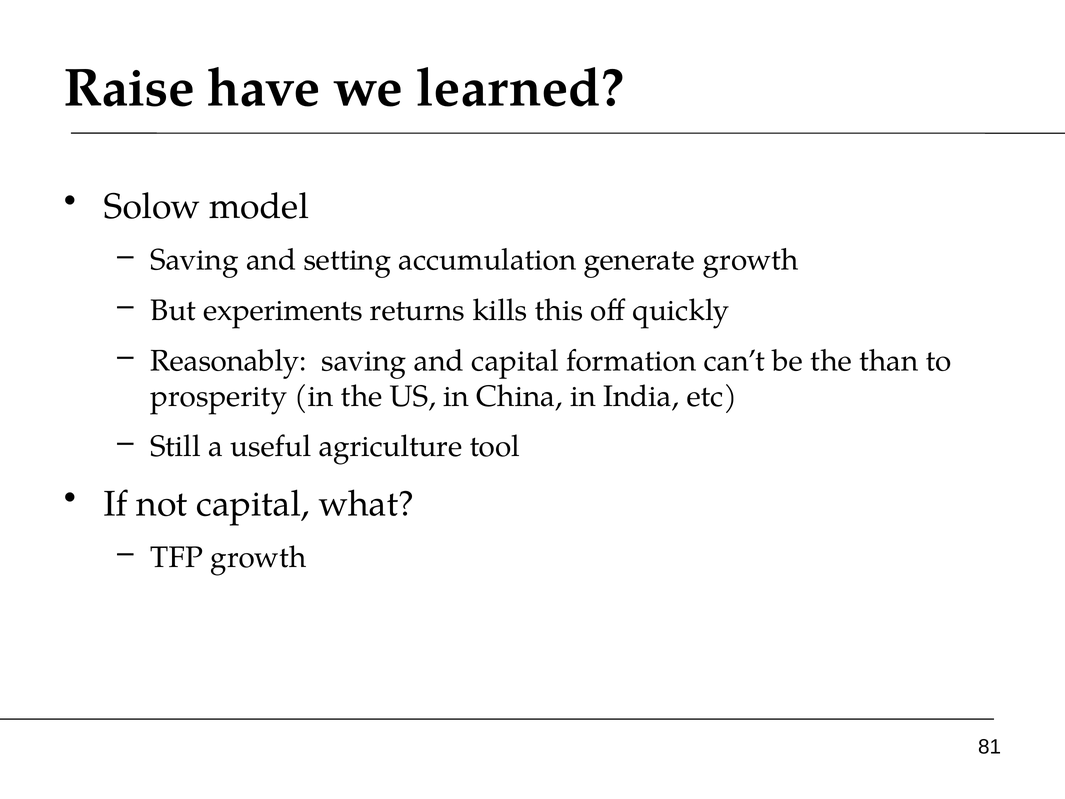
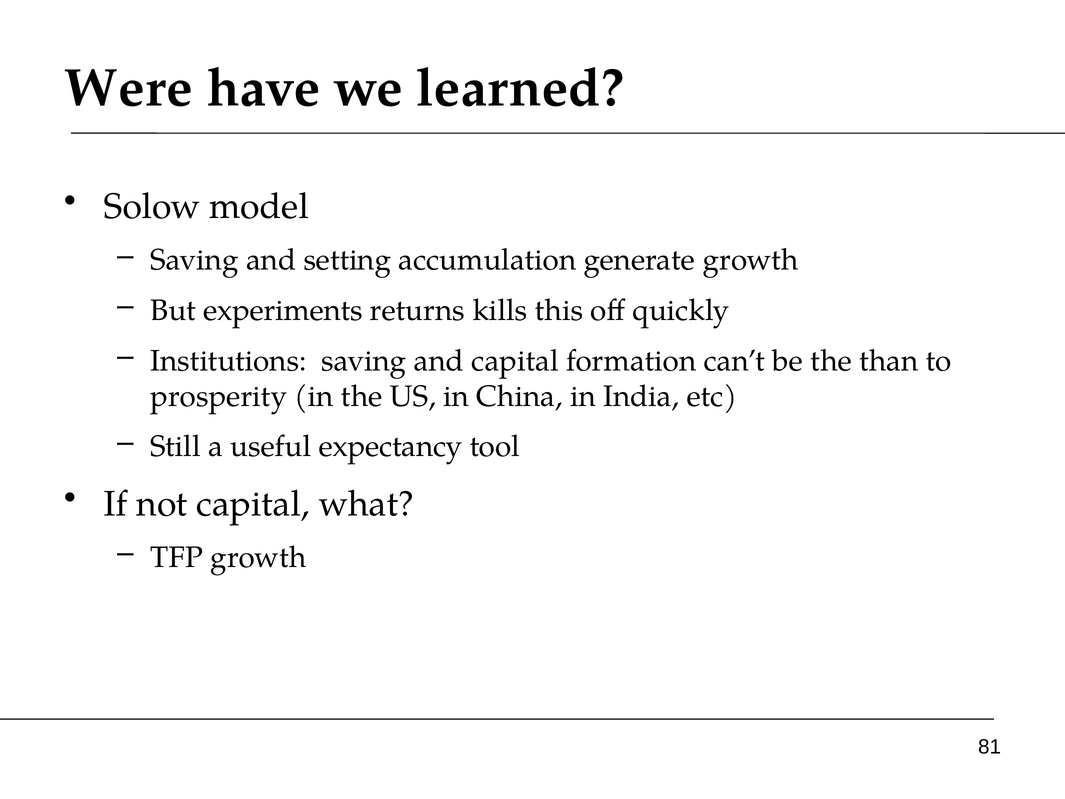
Raise: Raise -> Were (129, 88)
Reasonably: Reasonably -> Institutions (228, 361)
agriculture: agriculture -> expectancy (391, 447)
